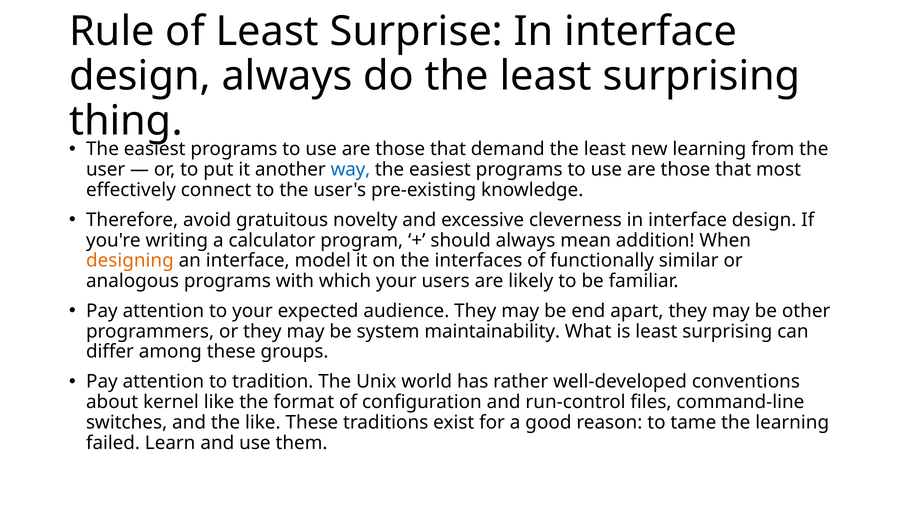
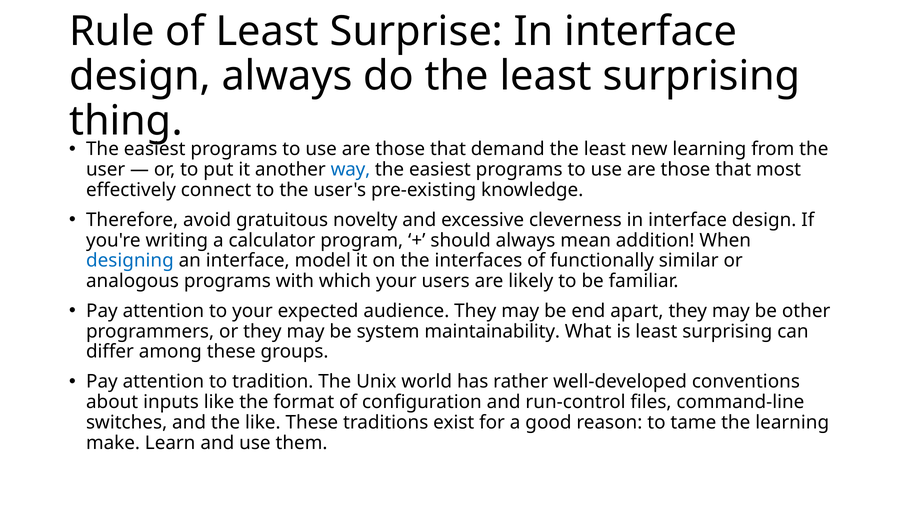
designing colour: orange -> blue (130, 261)
kernel: kernel -> inputs (171, 402)
failed: failed -> make (113, 442)
